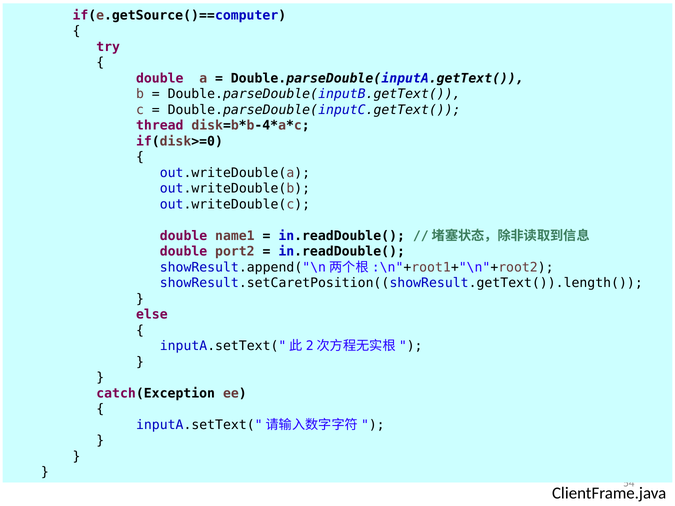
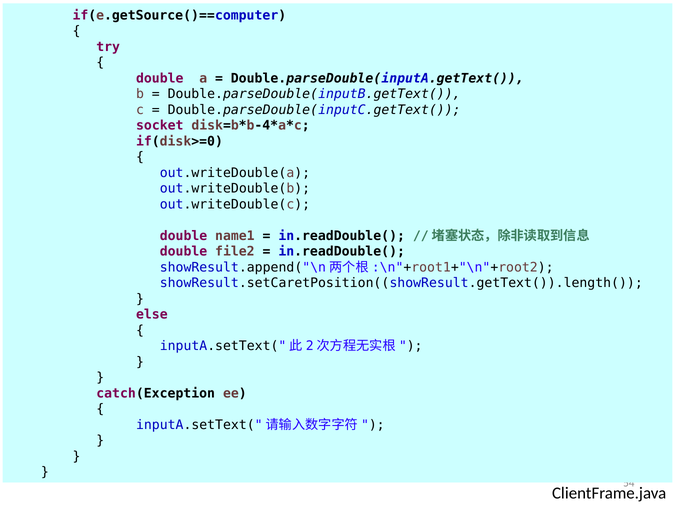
thread: thread -> socket (160, 126)
port2: port2 -> file2 (235, 252)
